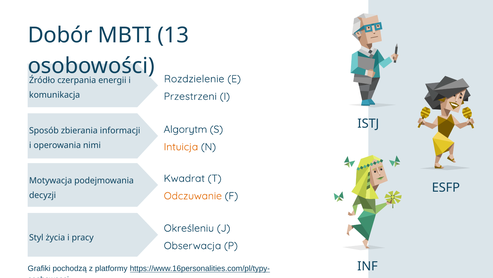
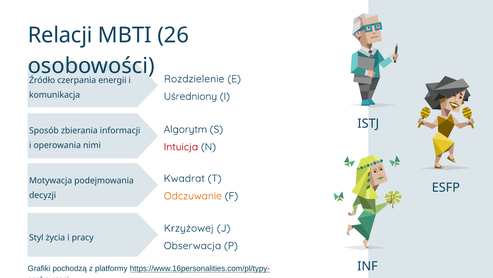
Dobór: Dobór -> Relacji (60, 35)
13: 13 -> 26 (173, 35)
Przestrzeni: Przestrzeni -> Uśredniony (190, 96)
Intuicja colour: orange -> red (181, 147)
Określeniu: Określeniu -> Krzyżowej (189, 228)
